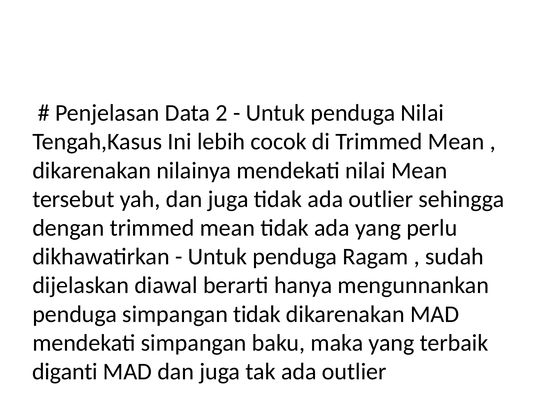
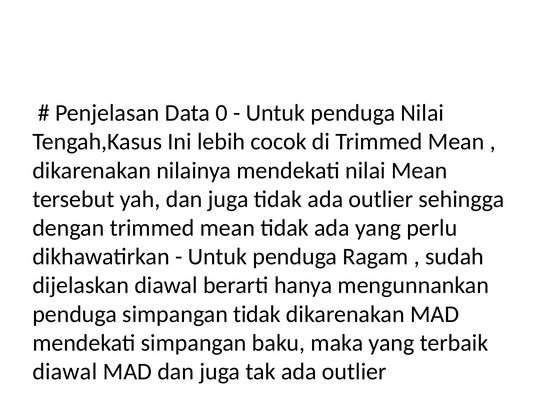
2: 2 -> 0 (222, 113)
diganti: diganti -> diawal (65, 372)
